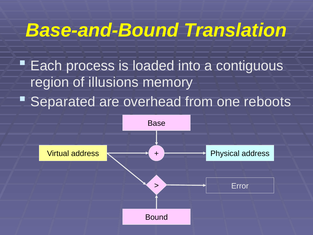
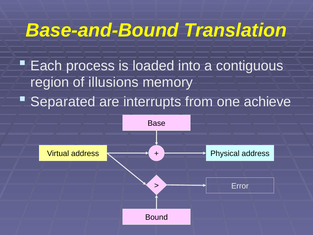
overhead: overhead -> interrupts (152, 102)
reboots: reboots -> achieve (268, 102)
